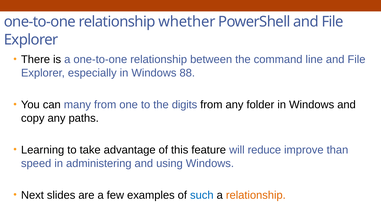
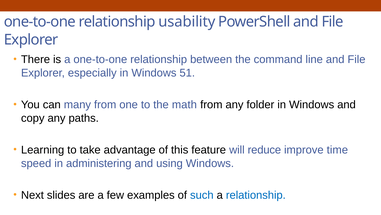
whether: whether -> usability (187, 22)
88: 88 -> 51 (187, 73)
digits: digits -> math (184, 104)
than: than -> time (337, 150)
relationship colour: orange -> blue (256, 195)
